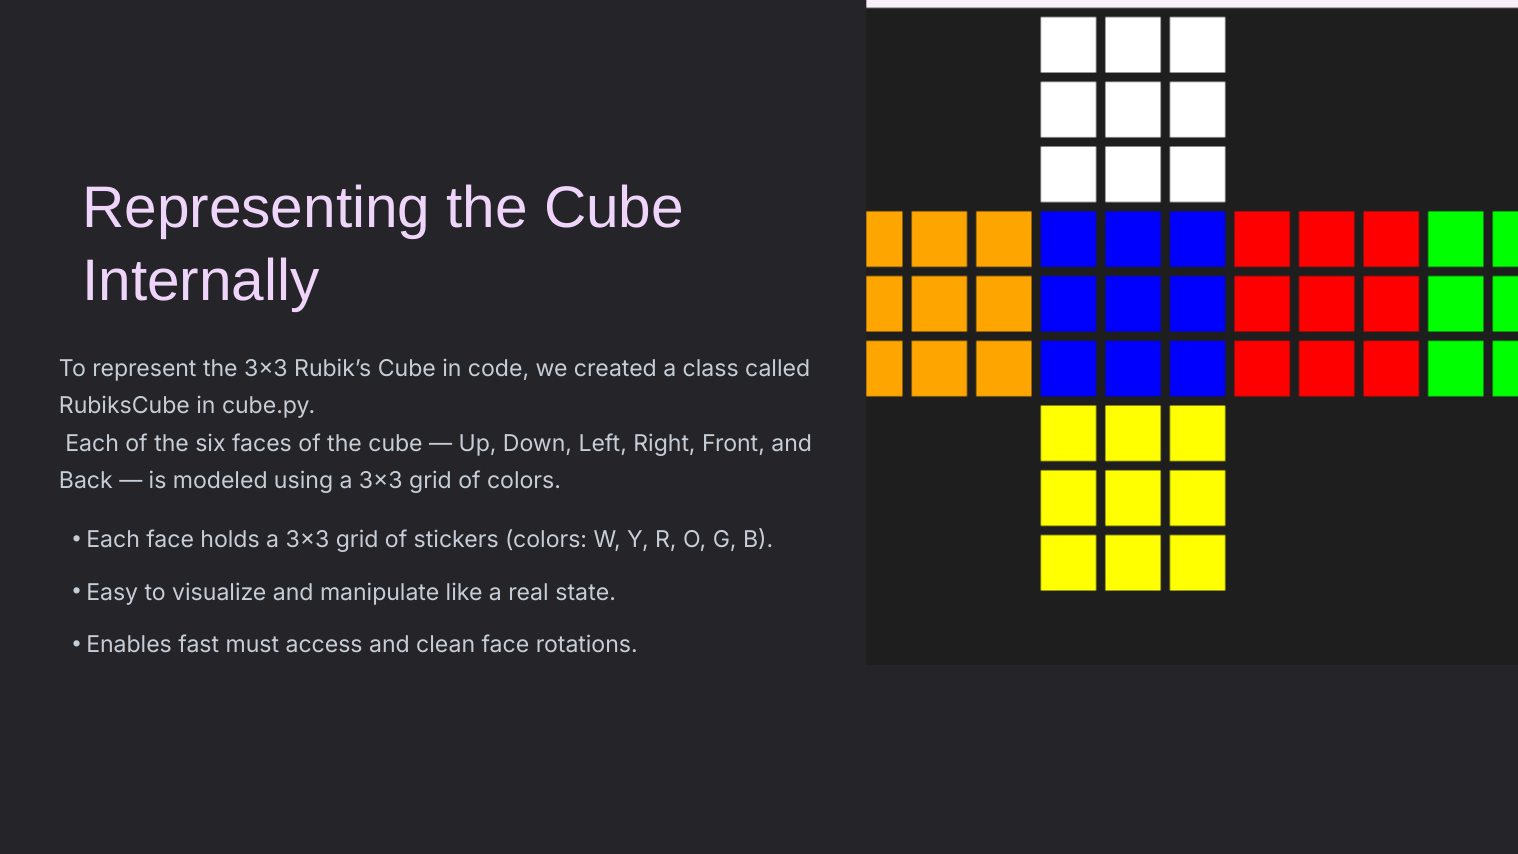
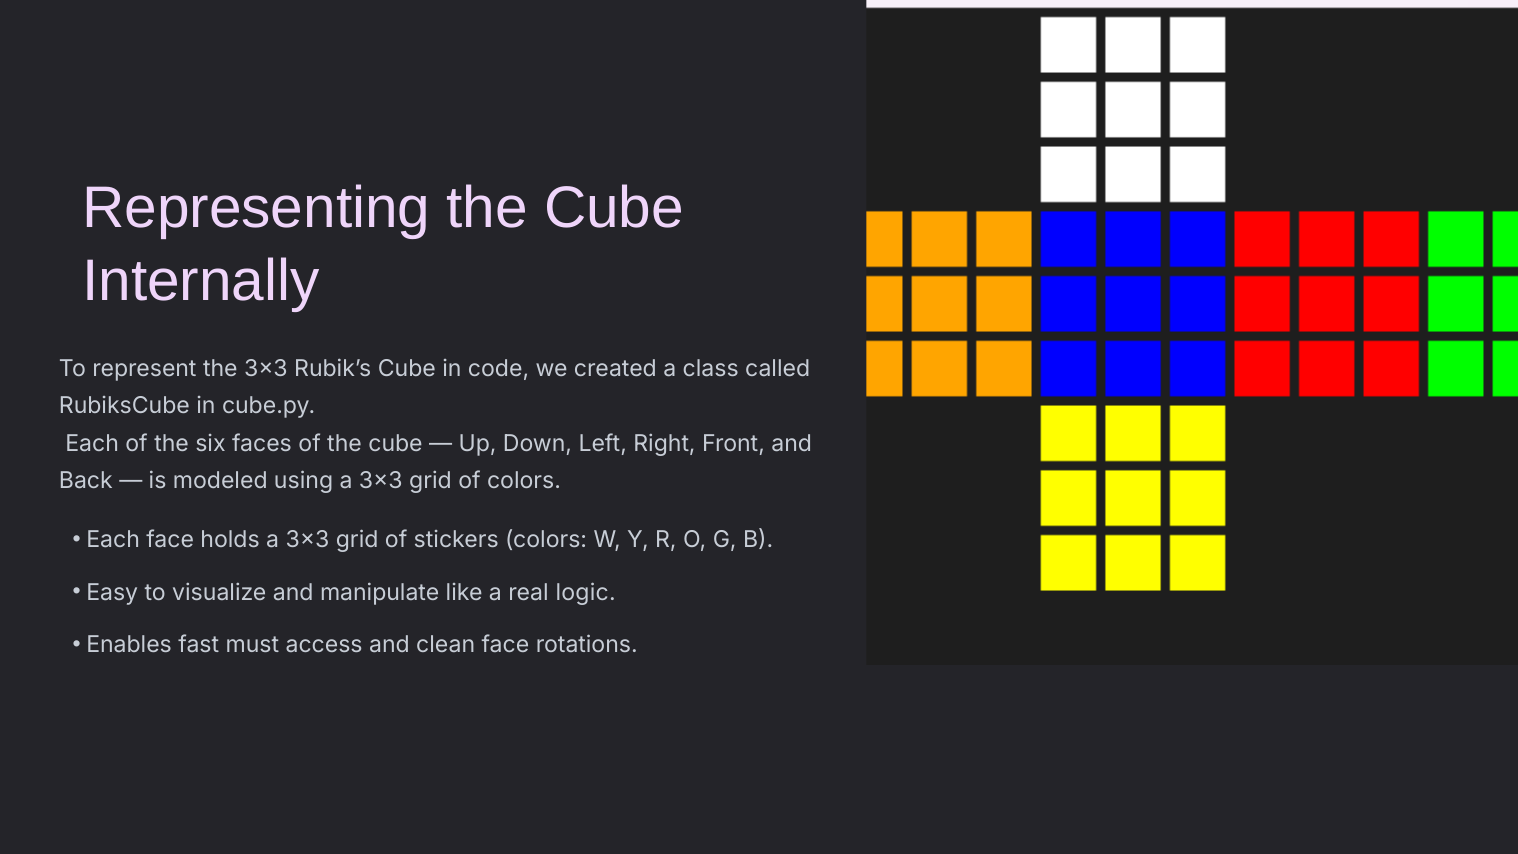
state: state -> logic (586, 592)
